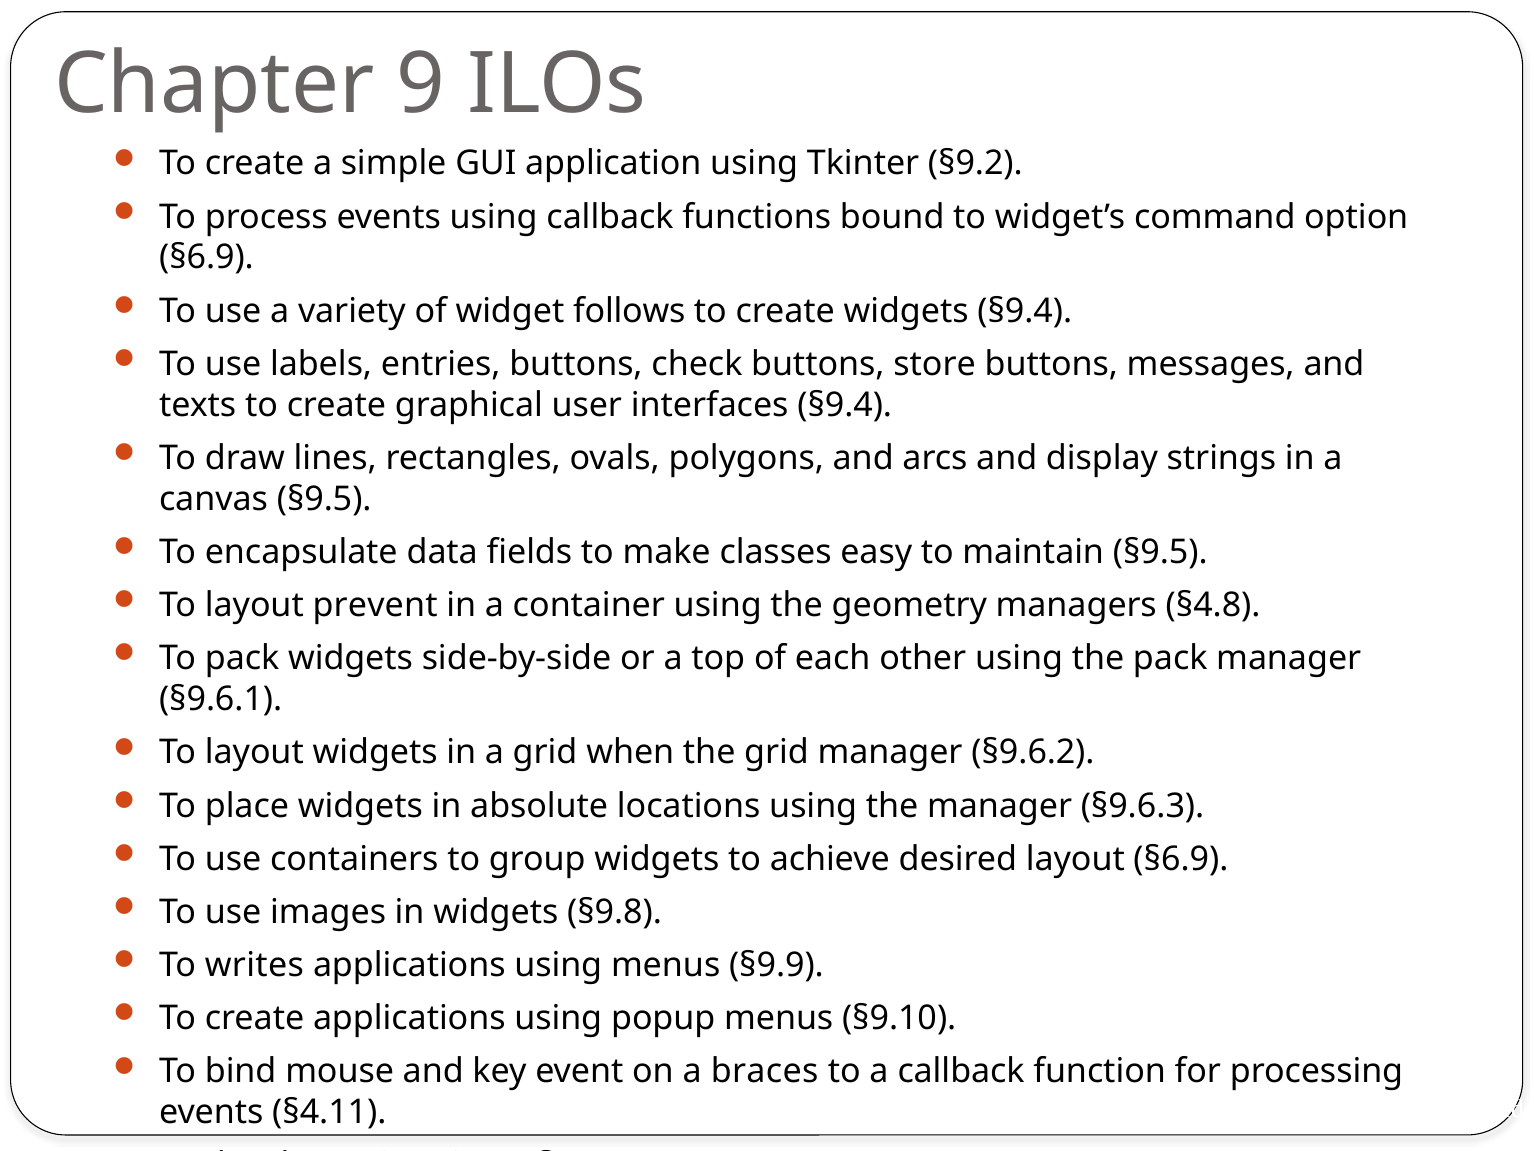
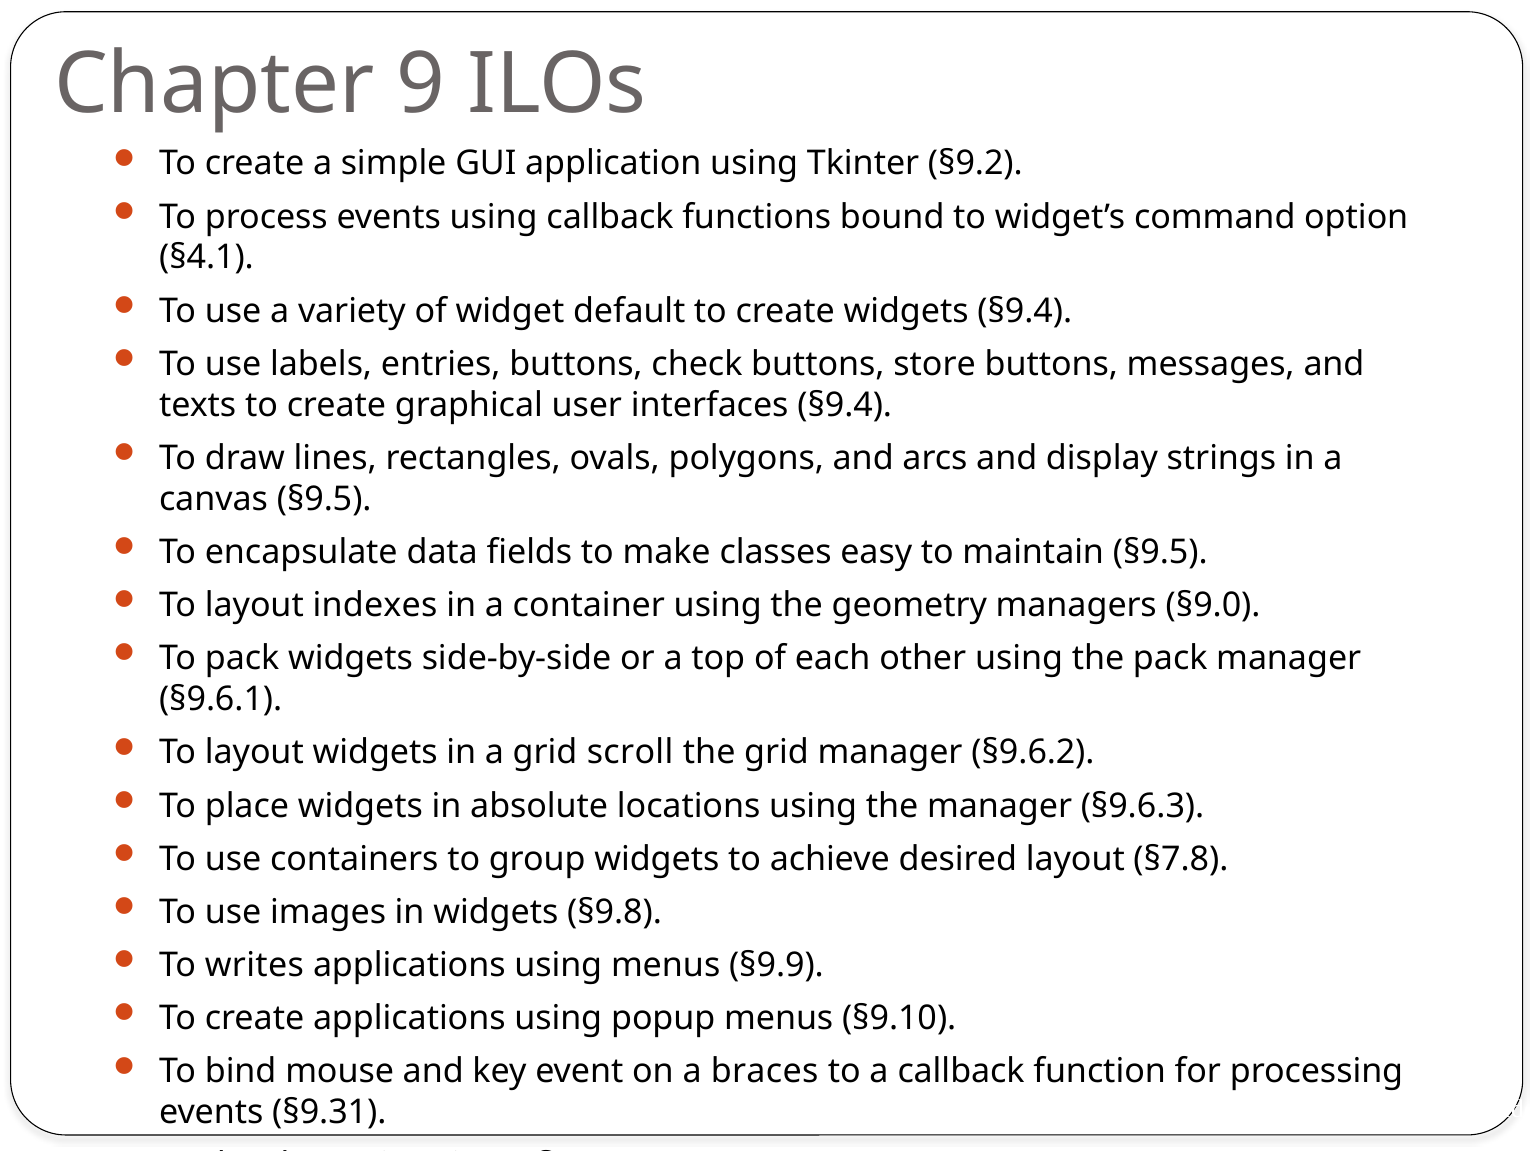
§6.9: §6.9 -> §4.1 (206, 258)
follows: follows -> default (629, 311)
prevent: prevent -> indexes (375, 605)
§4.8: §4.8 -> §9.0 (1213, 605)
grid when: when -> scroll (630, 752)
layout §6.9: §6.9 -> §7.8 (1181, 859)
§4.11: §4.11 -> §9.31 (329, 1112)
